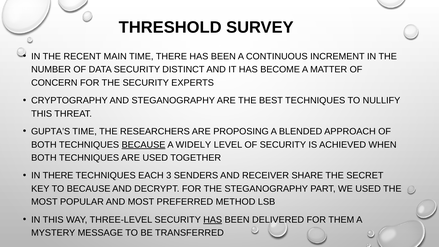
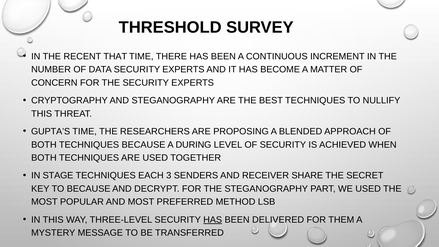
MAIN: MAIN -> THAT (115, 56)
DATA SECURITY DISTINCT: DISTINCT -> EXPERTS (183, 70)
BECAUSE underline: present -> none (144, 145)
WIDELY: WIDELY -> DURING (193, 145)
IN THERE: THERE -> STAGE (58, 176)
